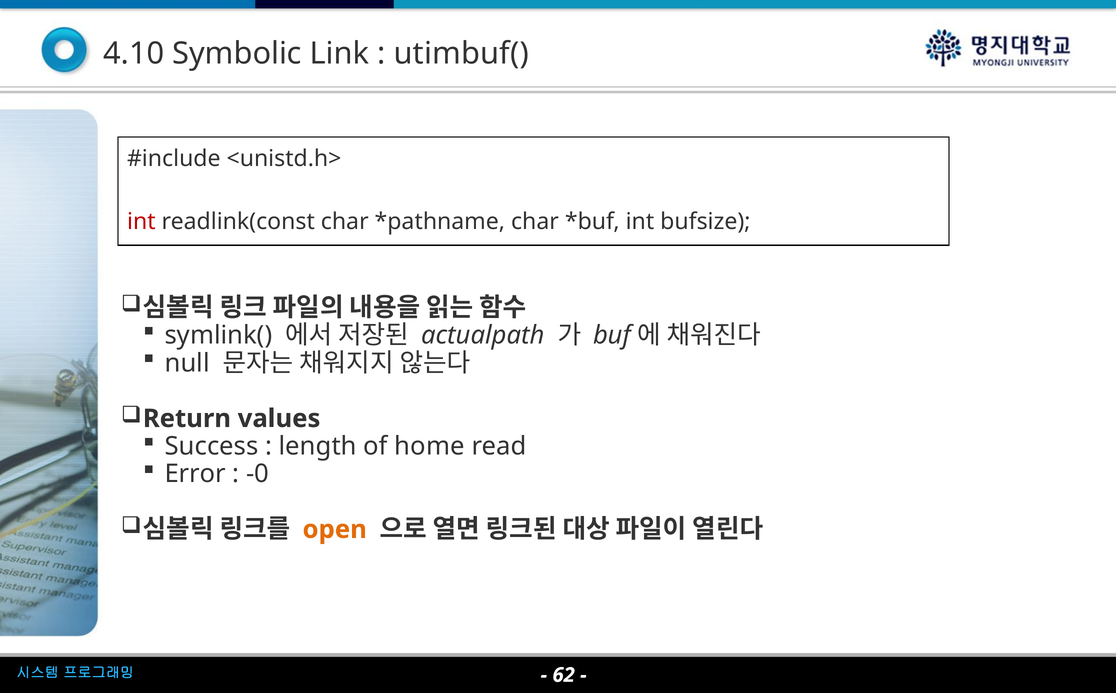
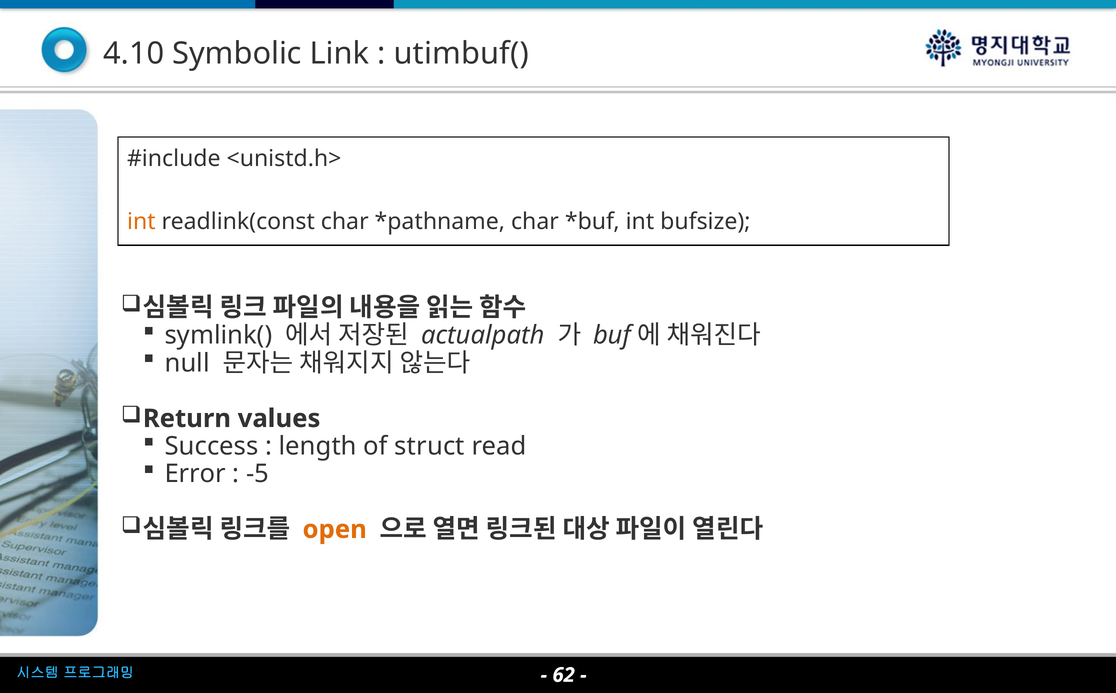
int colour: red -> orange (141, 222)
home: home -> struct (430, 446)
-0: -0 -> -5 (257, 474)
